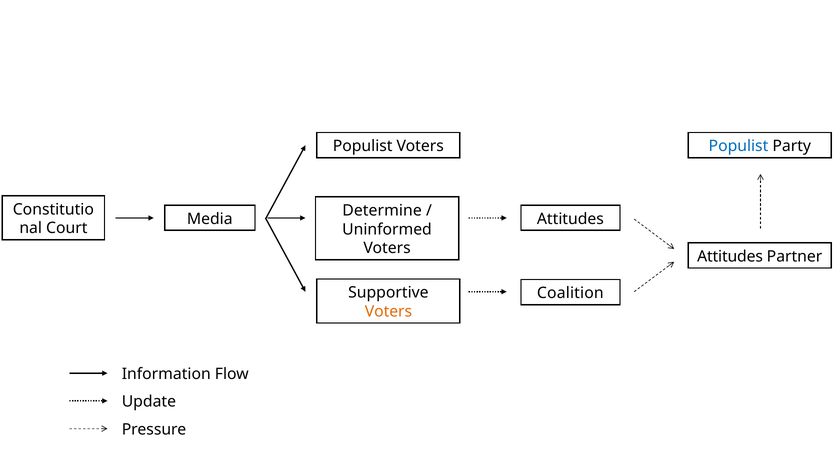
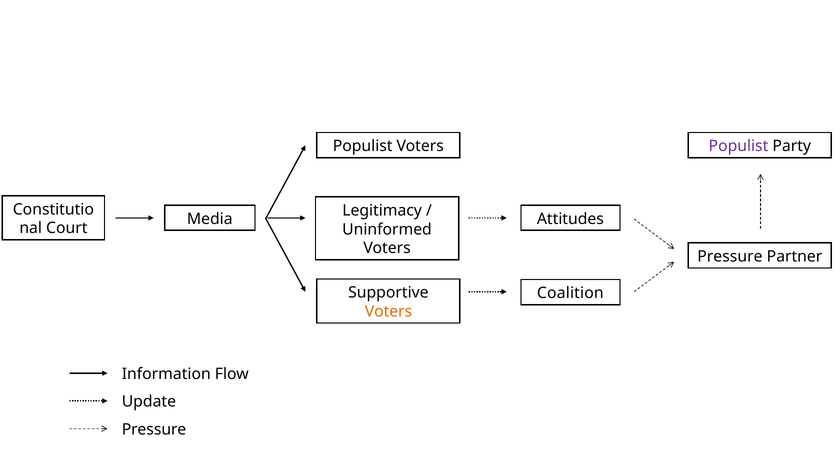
Populist colour: blue -> purple (738, 146)
Determine: Determine -> Legitimacy (382, 210)
Attitudes: Attitudes -> Pressure (730, 256)
